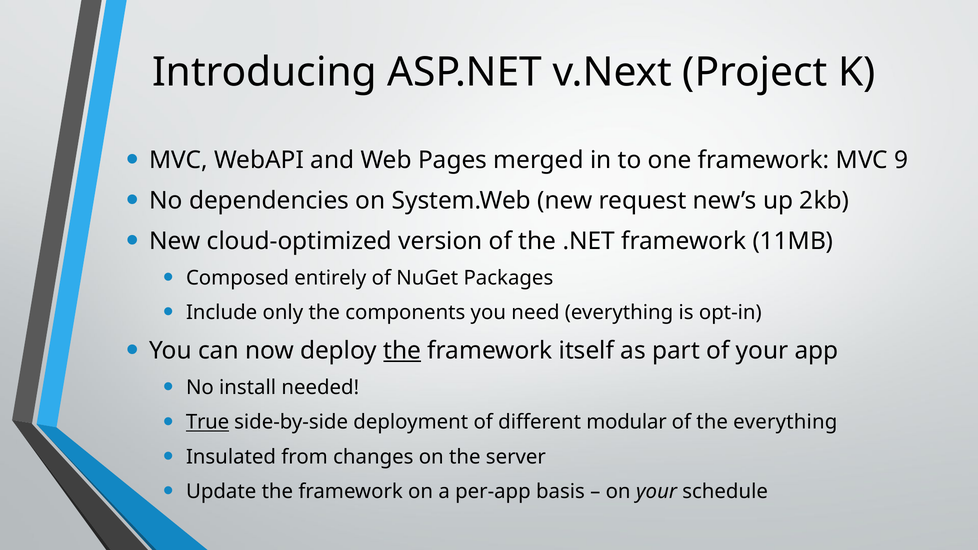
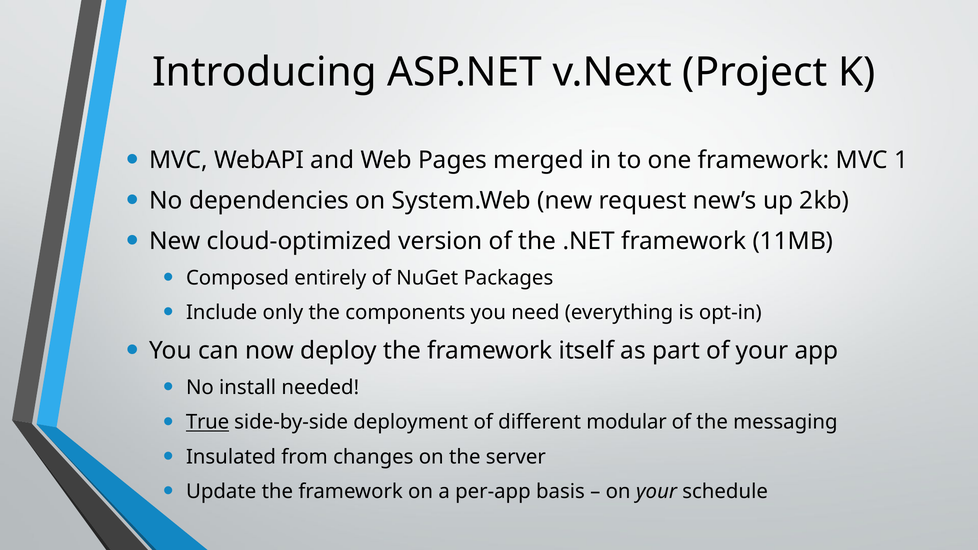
9: 9 -> 1 (901, 160)
the underline: present -> none (402, 351)
the everything: everything -> messaging (785, 422)
